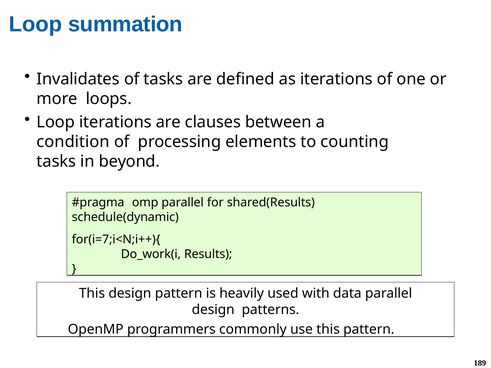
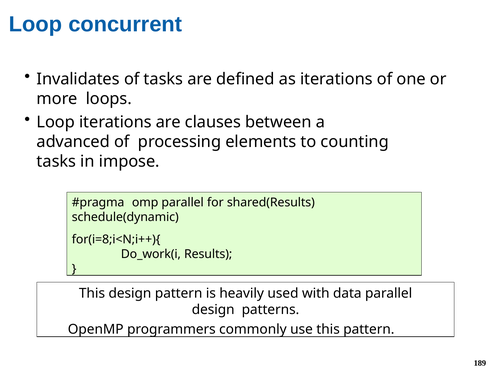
summation: summation -> concurrent (125, 24)
condition: condition -> advanced (73, 142)
beyond: beyond -> impose (129, 162)
for(i=7;i<N;i++){: for(i=7;i<N;i++){ -> for(i=8;i<N;i++){ (116, 239)
